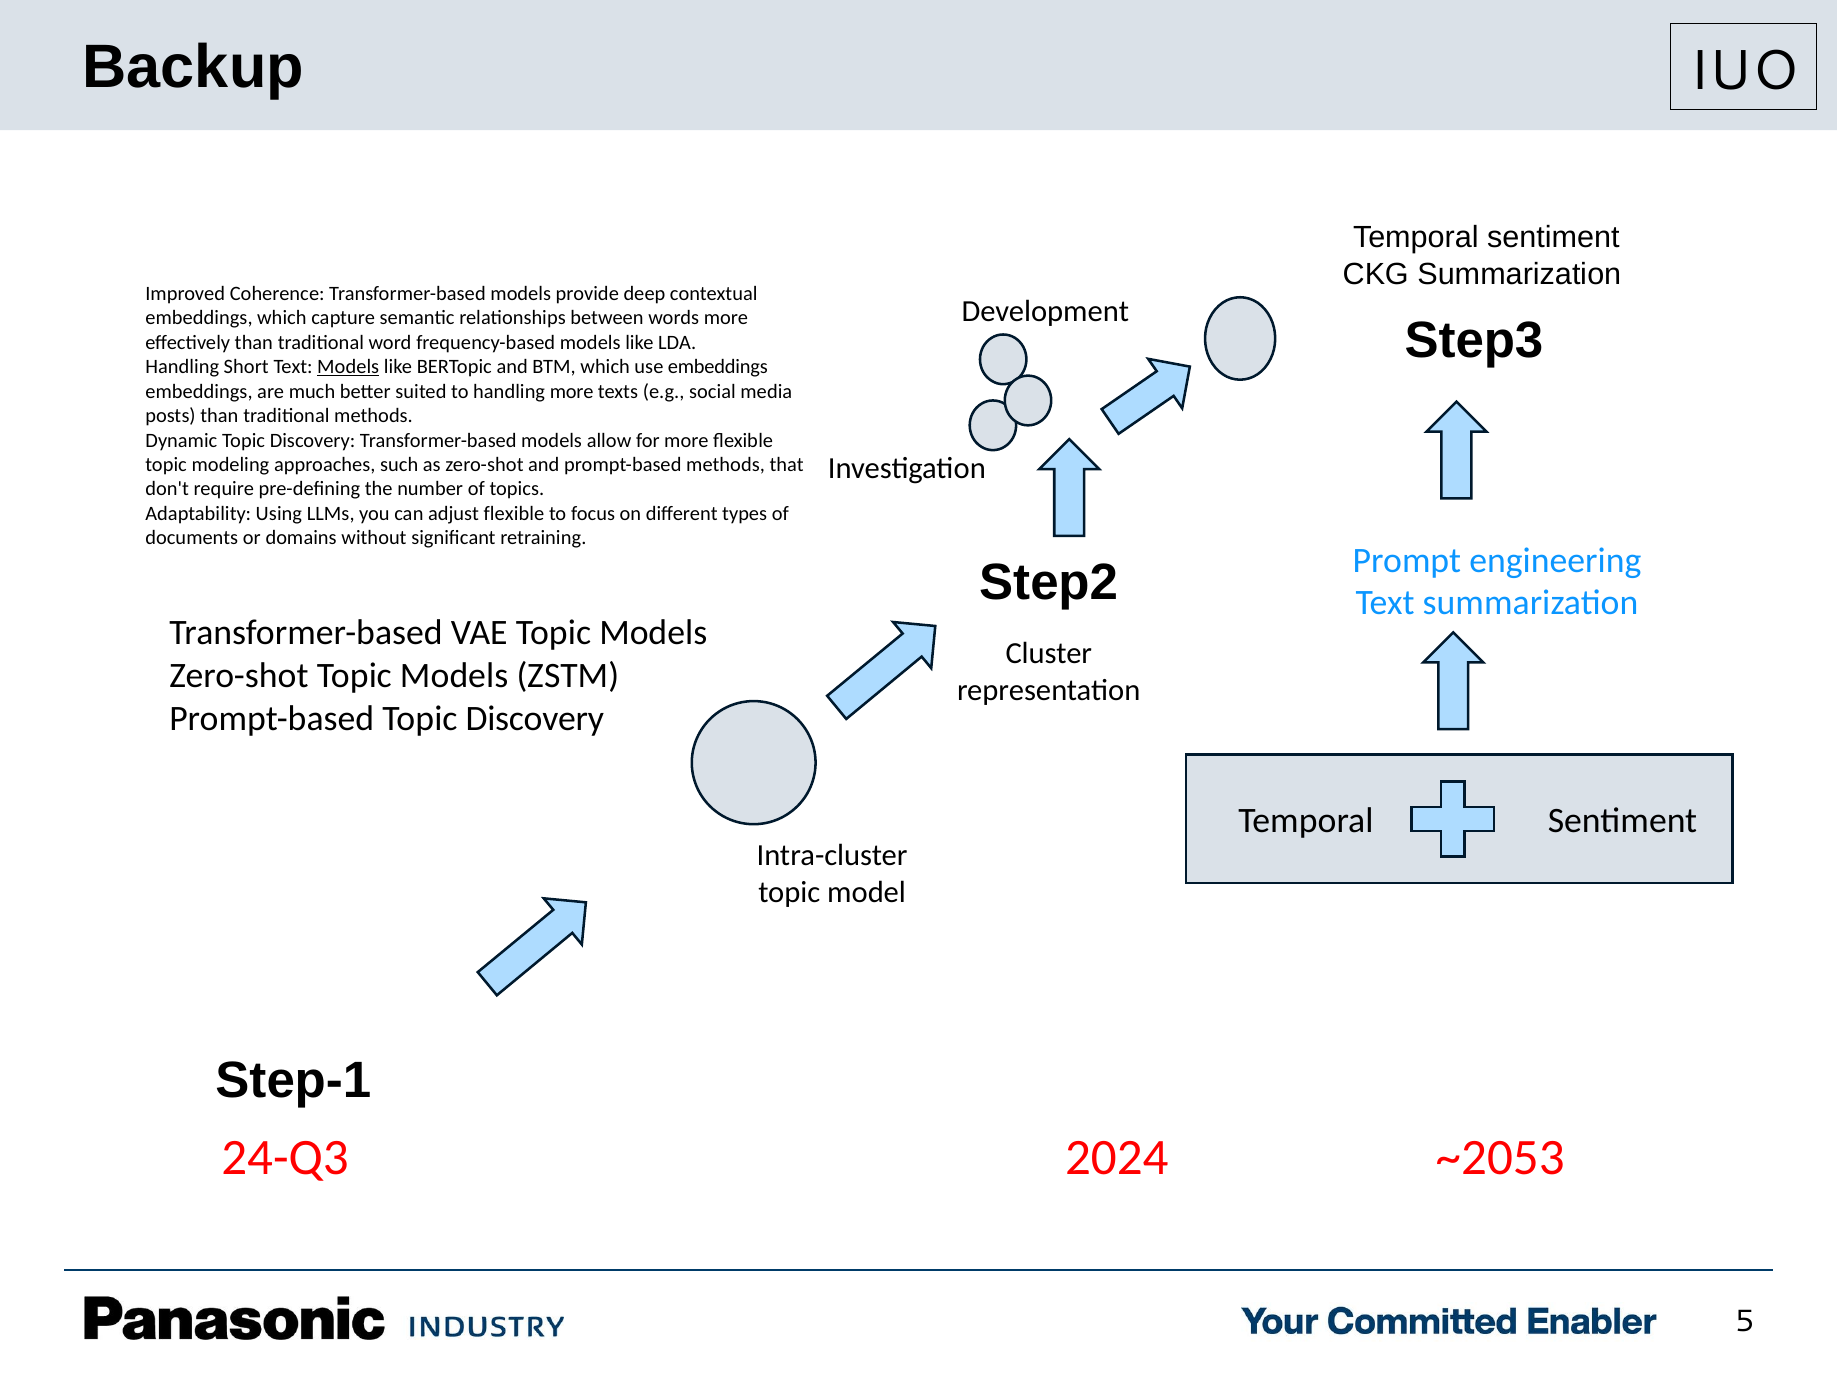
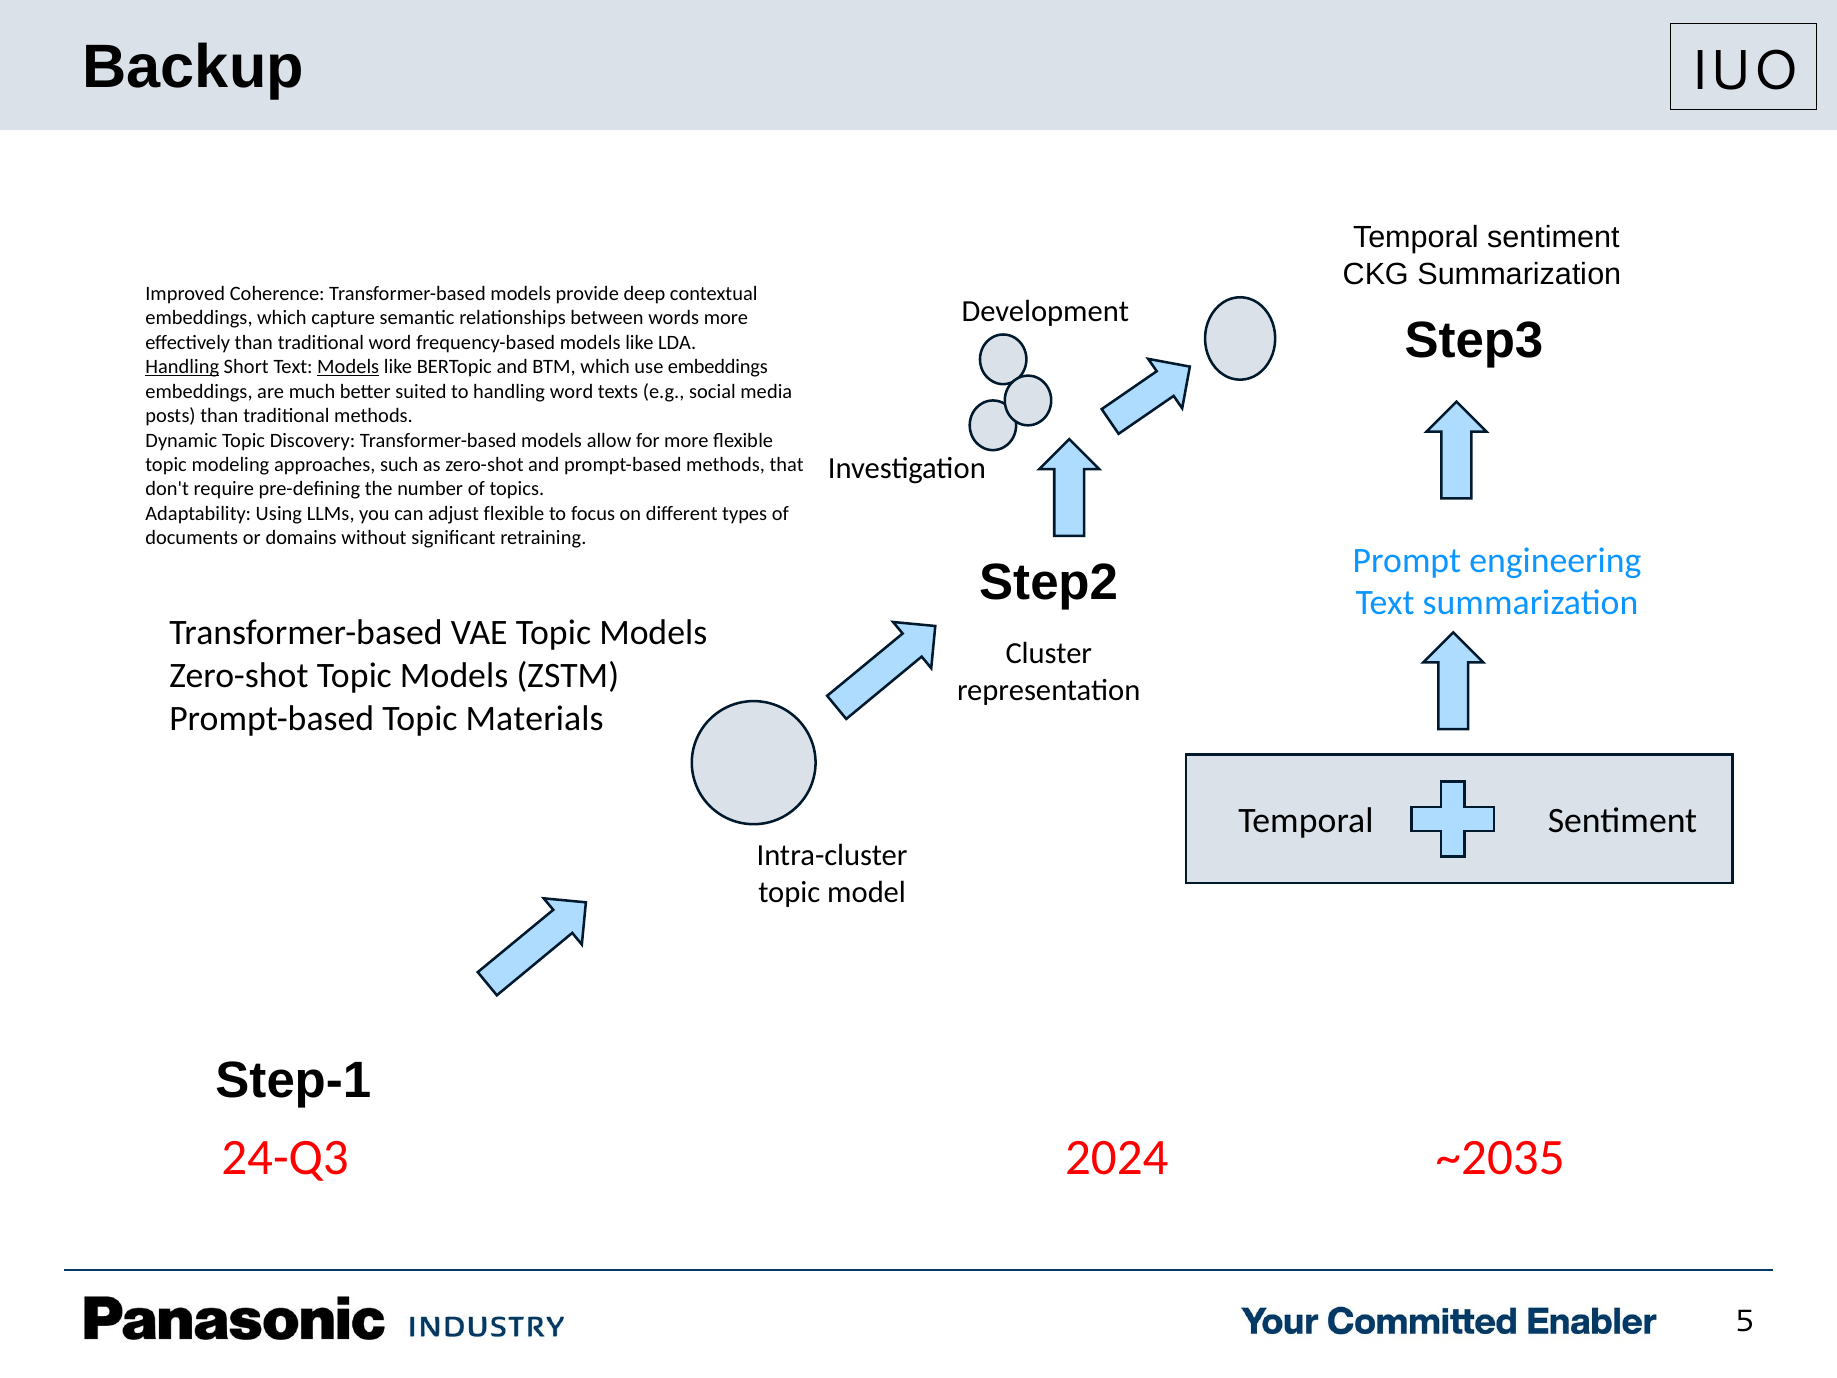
Handling underline: none -> present (182, 367)
handling more: more -> word (572, 391)
Prompt-based Topic Discovery: Discovery -> Materials (535, 718)
~2053: ~2053 -> ~2035 (1500, 1157)
